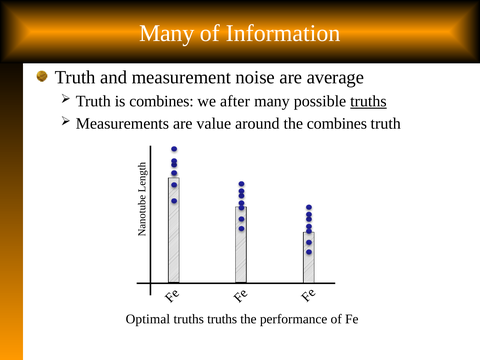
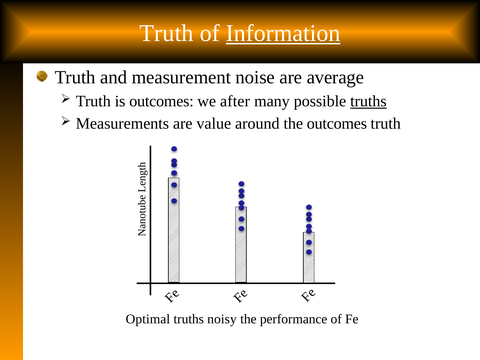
Many: Many -> Truth (167, 33)
Information underline: none -> present (283, 33)
is combines: combines -> outcomes (161, 101)
the combines: combines -> outcomes (337, 124)
truths truths: truths -> noisy (222, 319)
